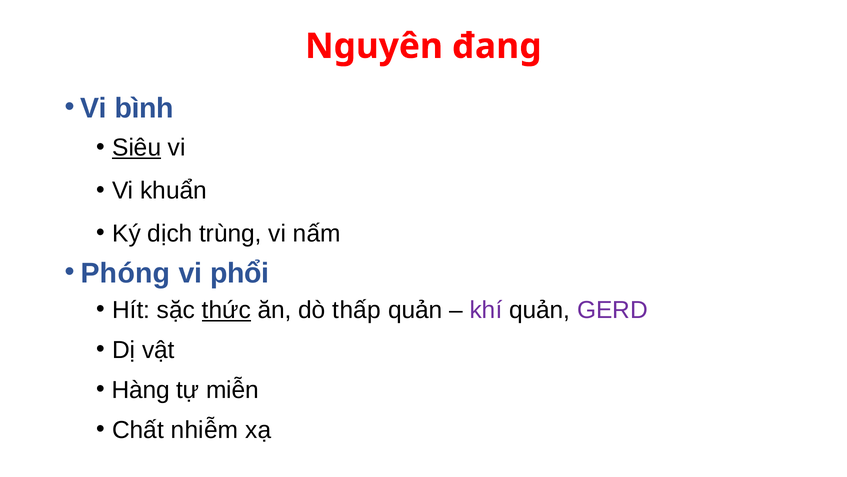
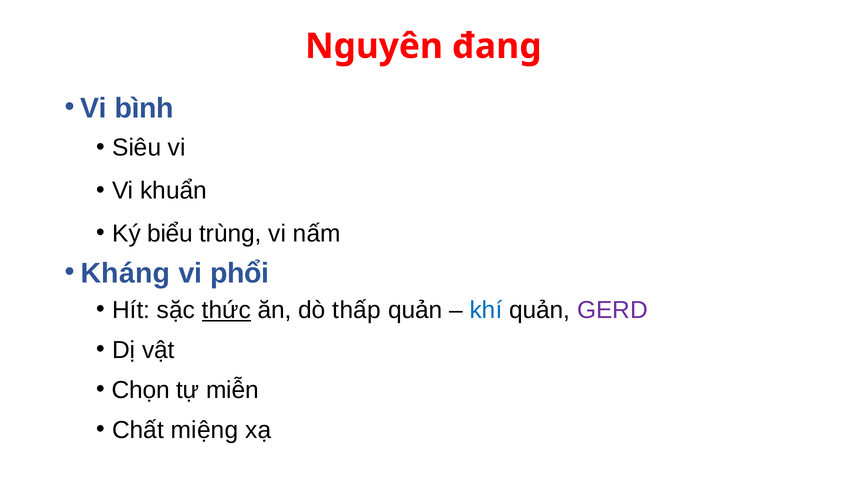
Siêu underline: present -> none (137, 148)
dịch: dịch -> biểu (170, 233)
Phóng: Phóng -> Kháng (125, 273)
khí colour: purple -> blue (486, 310)
Hàng: Hàng -> Chọn (141, 390)
nhiễm: nhiễm -> miệng (205, 430)
